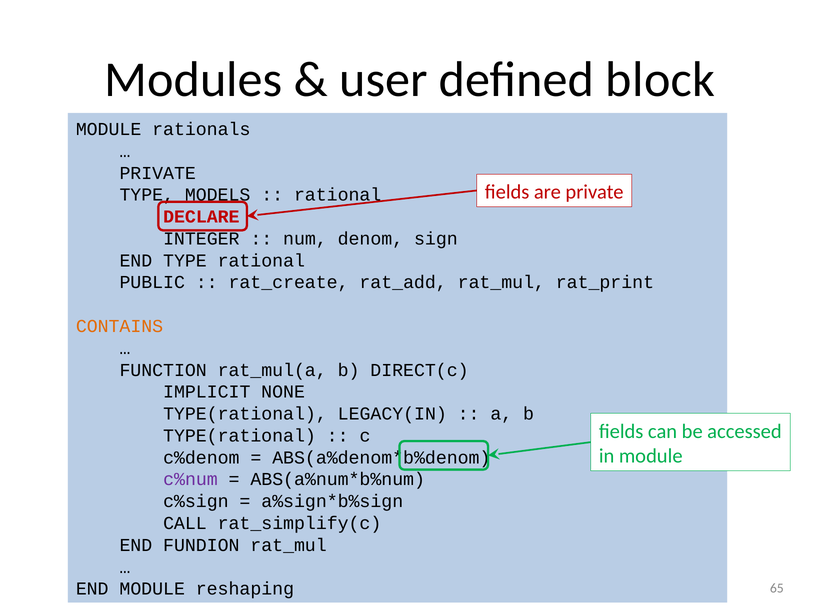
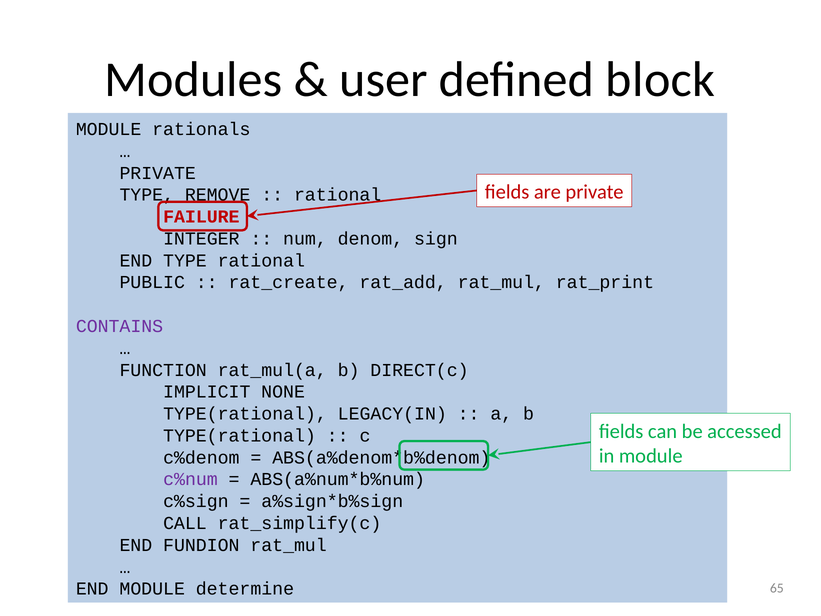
MODELS: MODELS -> REMOVE (218, 195)
DECLARE: DECLARE -> FAILURE (201, 217)
CONTAINS colour: orange -> purple (120, 326)
reshaping: reshaping -> determine (245, 589)
